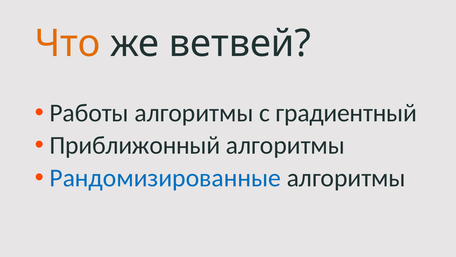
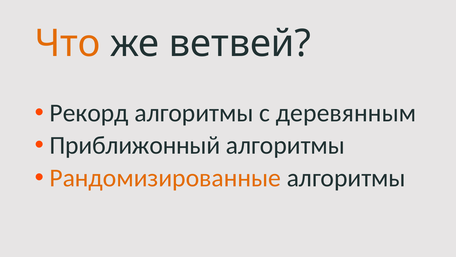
Работы: Работы -> Рекорд (89, 113)
градиентный: градиентный -> деревянным (346, 113)
Рандомизированные colour: blue -> orange (165, 178)
